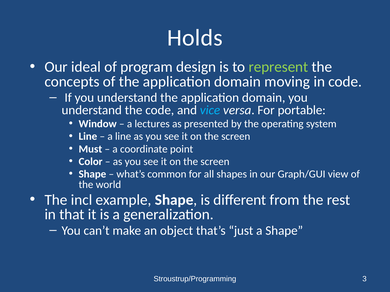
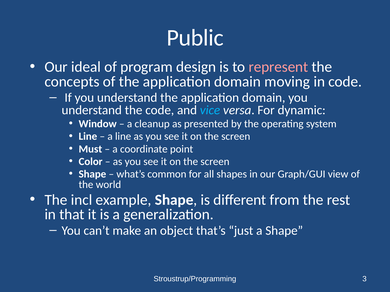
Holds: Holds -> Public (195, 38)
represent colour: light green -> pink (278, 67)
portable: portable -> dynamic (302, 110)
lectures: lectures -> cleanup (152, 124)
